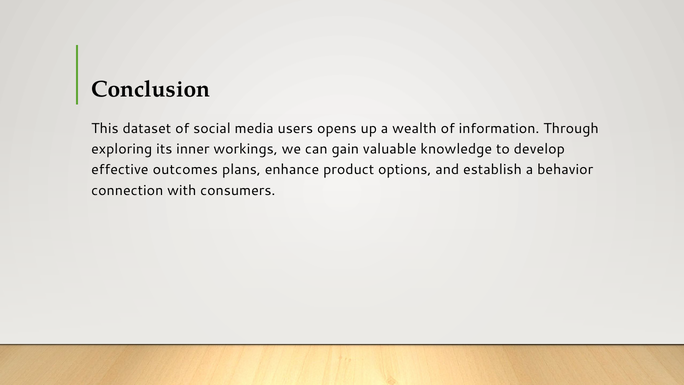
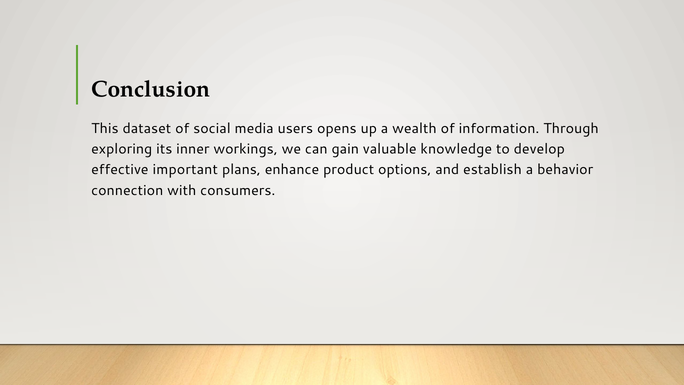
outcomes: outcomes -> important (185, 170)
